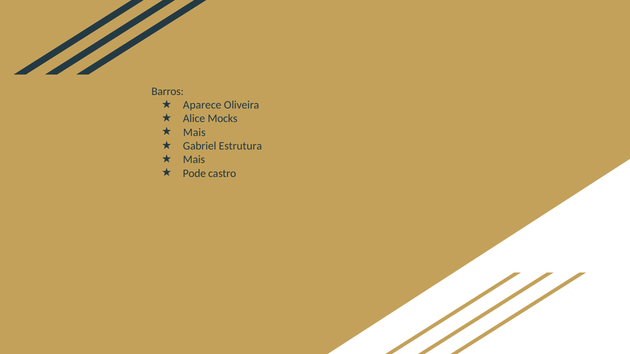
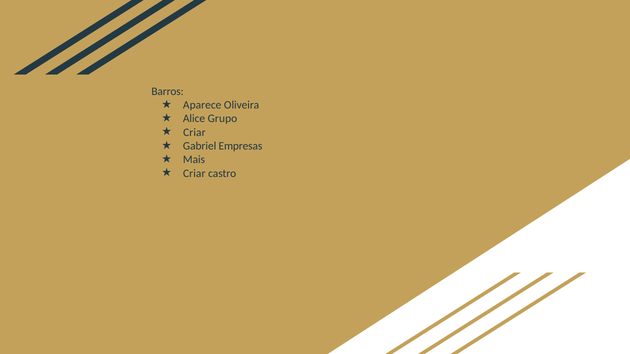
Mocks: Mocks -> Grupo (222, 119)
Mais: Mais -> Criar (194, 132)
Estrutura: Estrutura -> Empresas (240, 146)
Pode: Pode -> Criar (194, 173)
